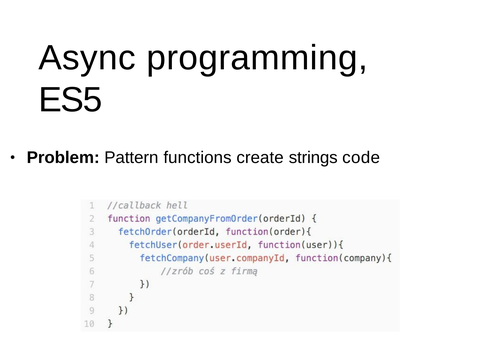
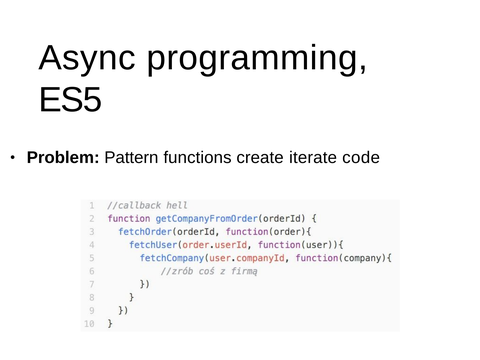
strings: strings -> iterate (313, 158)
